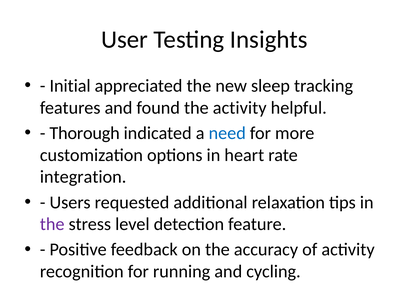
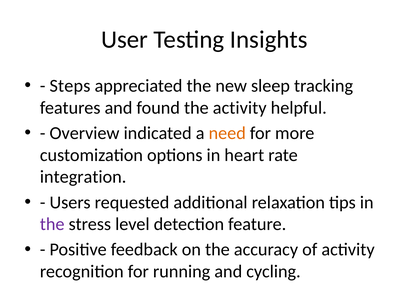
Initial: Initial -> Steps (70, 86)
Thorough: Thorough -> Overview (85, 133)
need colour: blue -> orange (227, 133)
